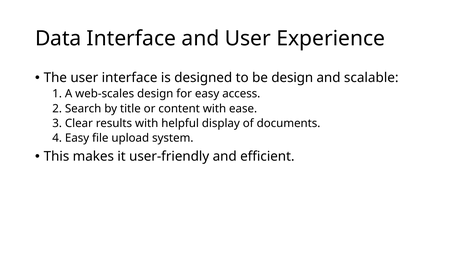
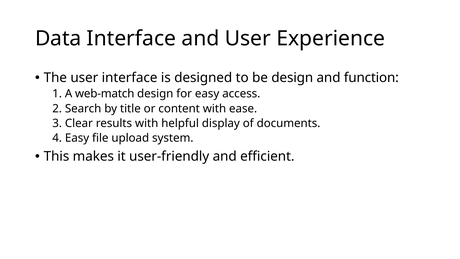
scalable: scalable -> function (371, 78)
web-scales: web-scales -> web-match (105, 94)
